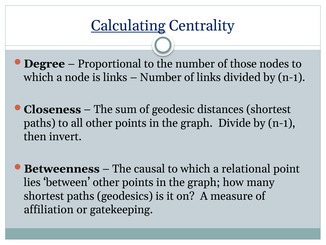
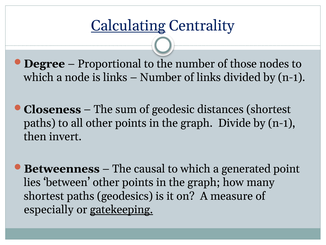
relational: relational -> generated (246, 168)
affiliation: affiliation -> especially (49, 209)
gatekeeping underline: none -> present (121, 209)
